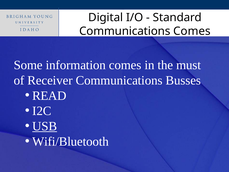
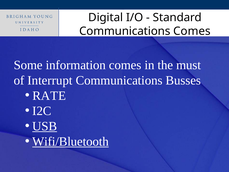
Receiver: Receiver -> Interrupt (50, 80)
READ: READ -> RATE (49, 96)
Wifi/Bluetooth underline: none -> present (71, 141)
